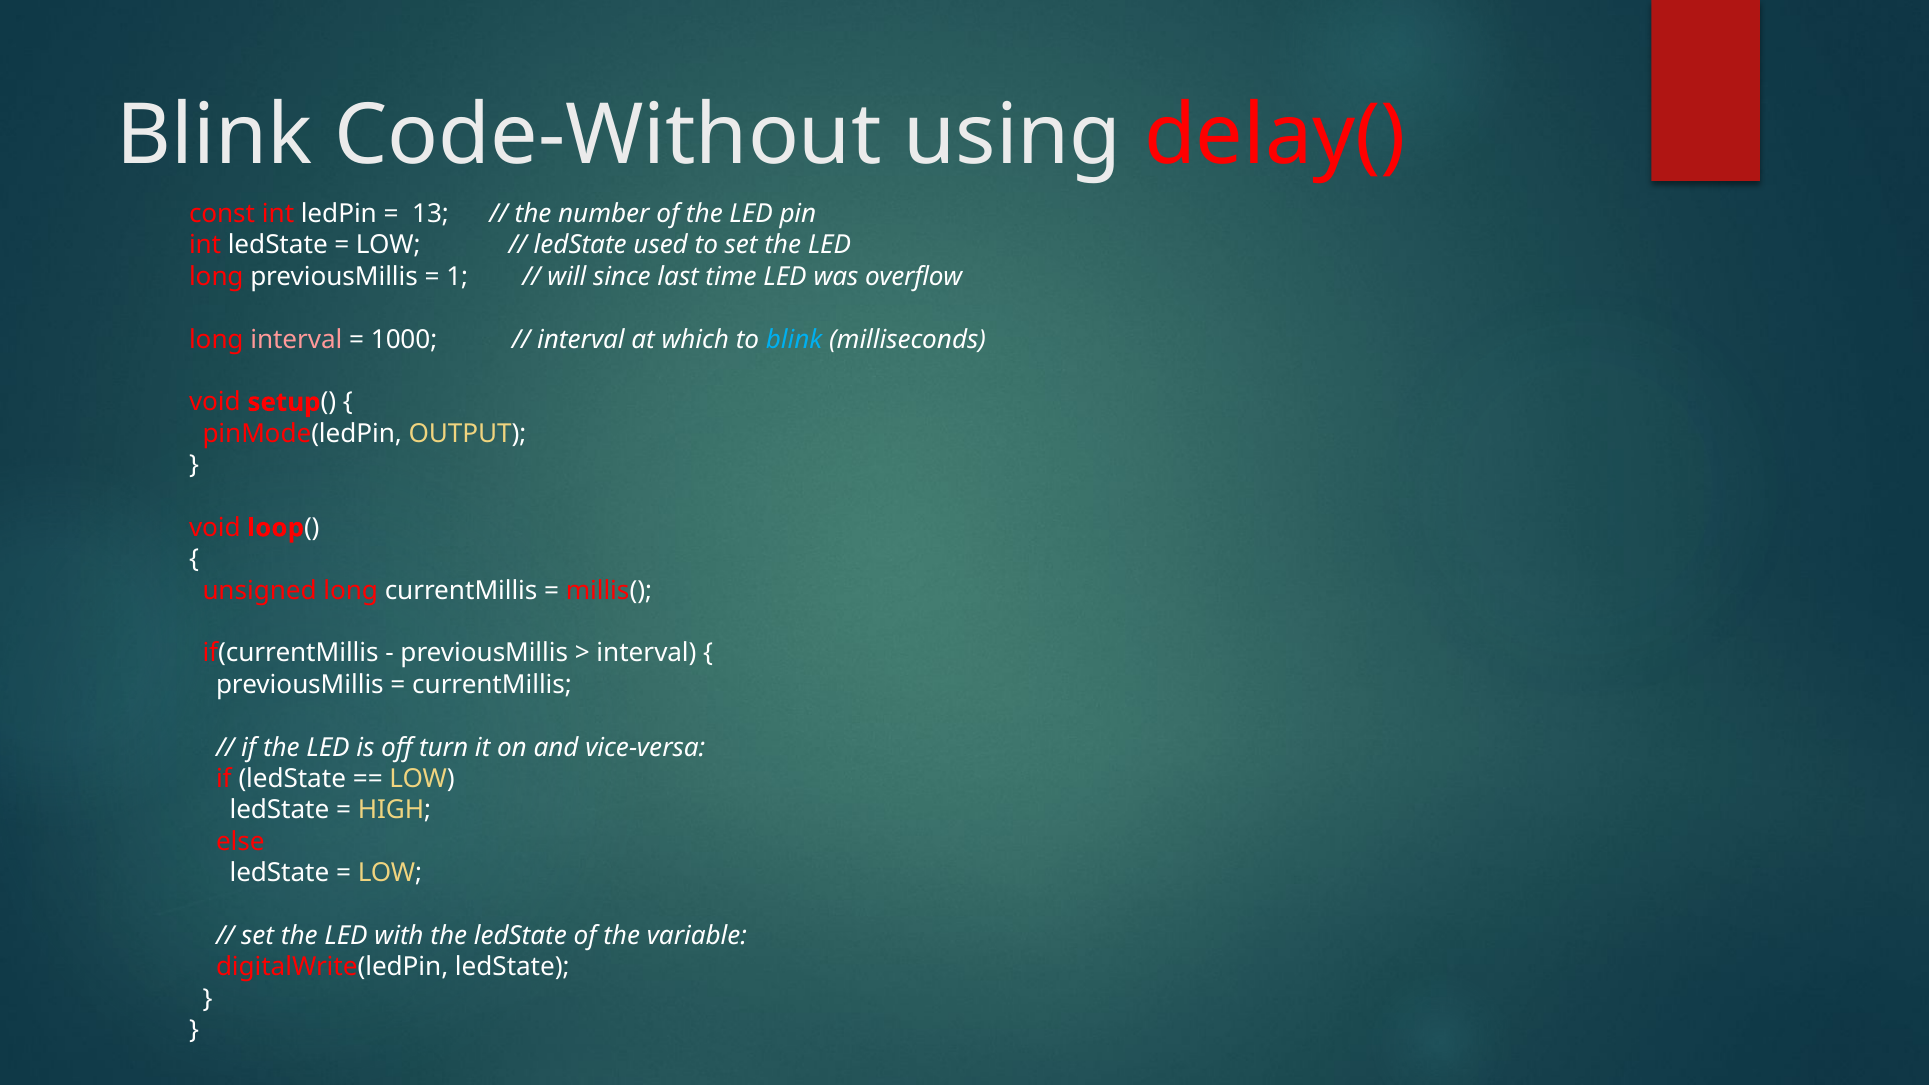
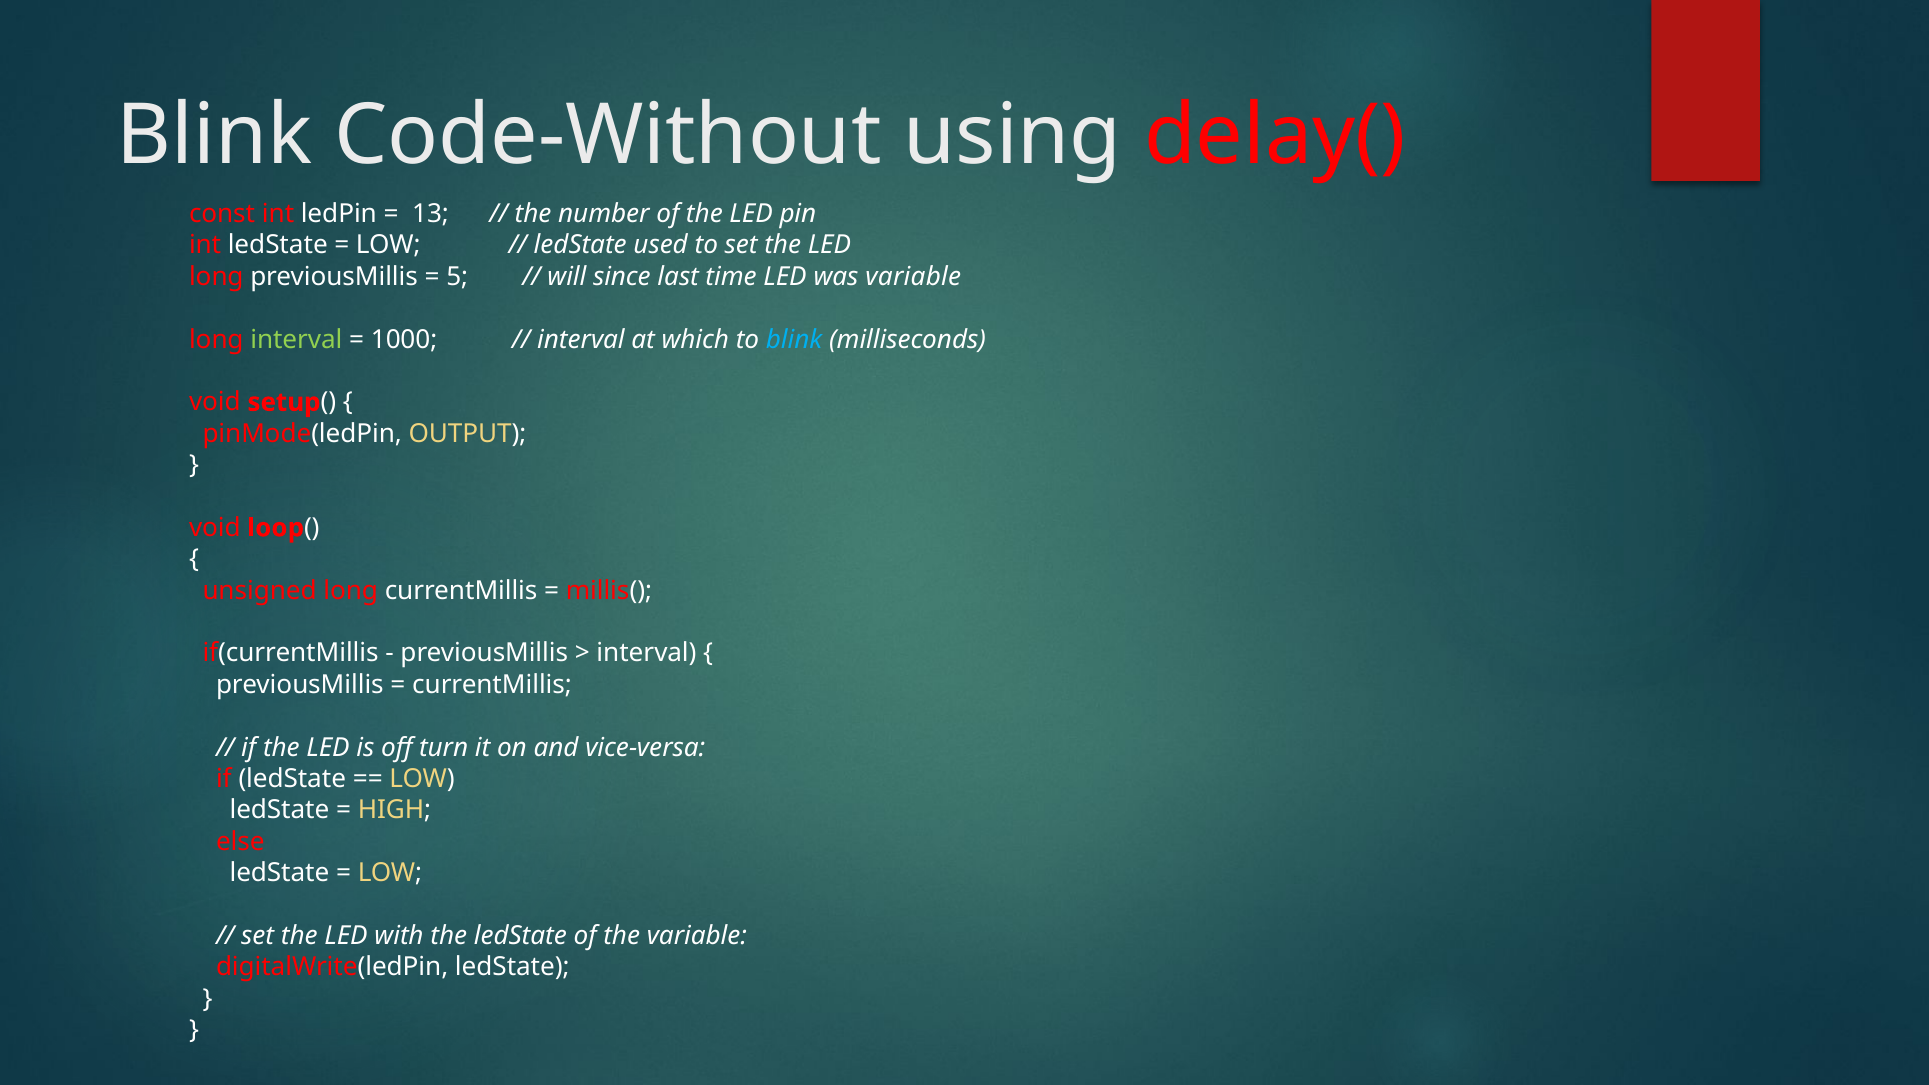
1: 1 -> 5 (457, 277)
was overflow: overflow -> variable (913, 277)
interval colour: pink -> light green (296, 340)
